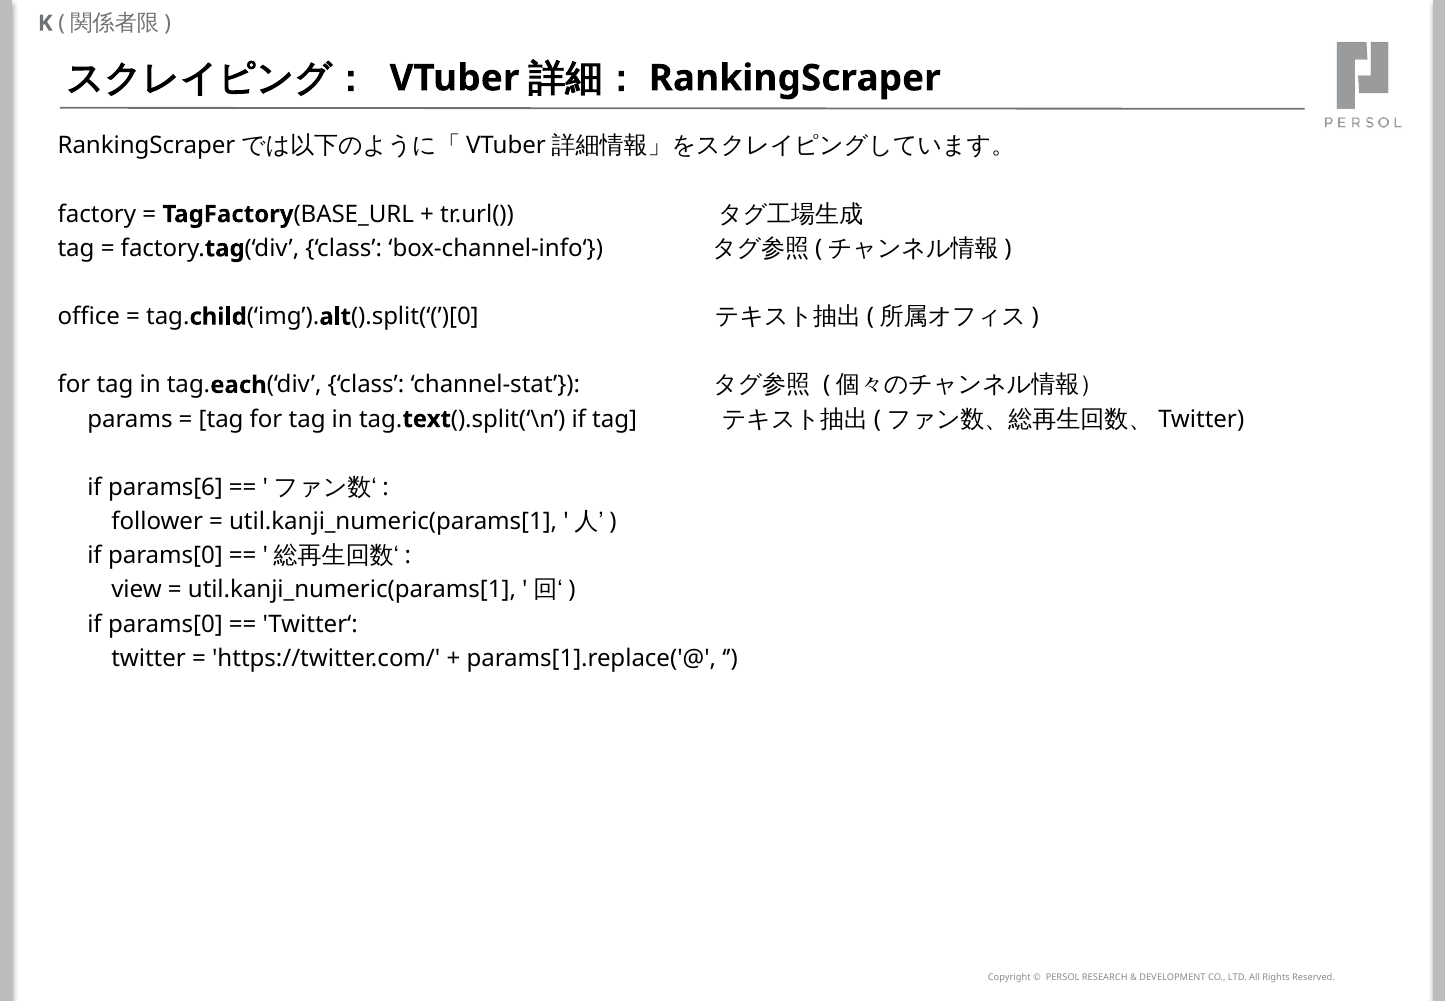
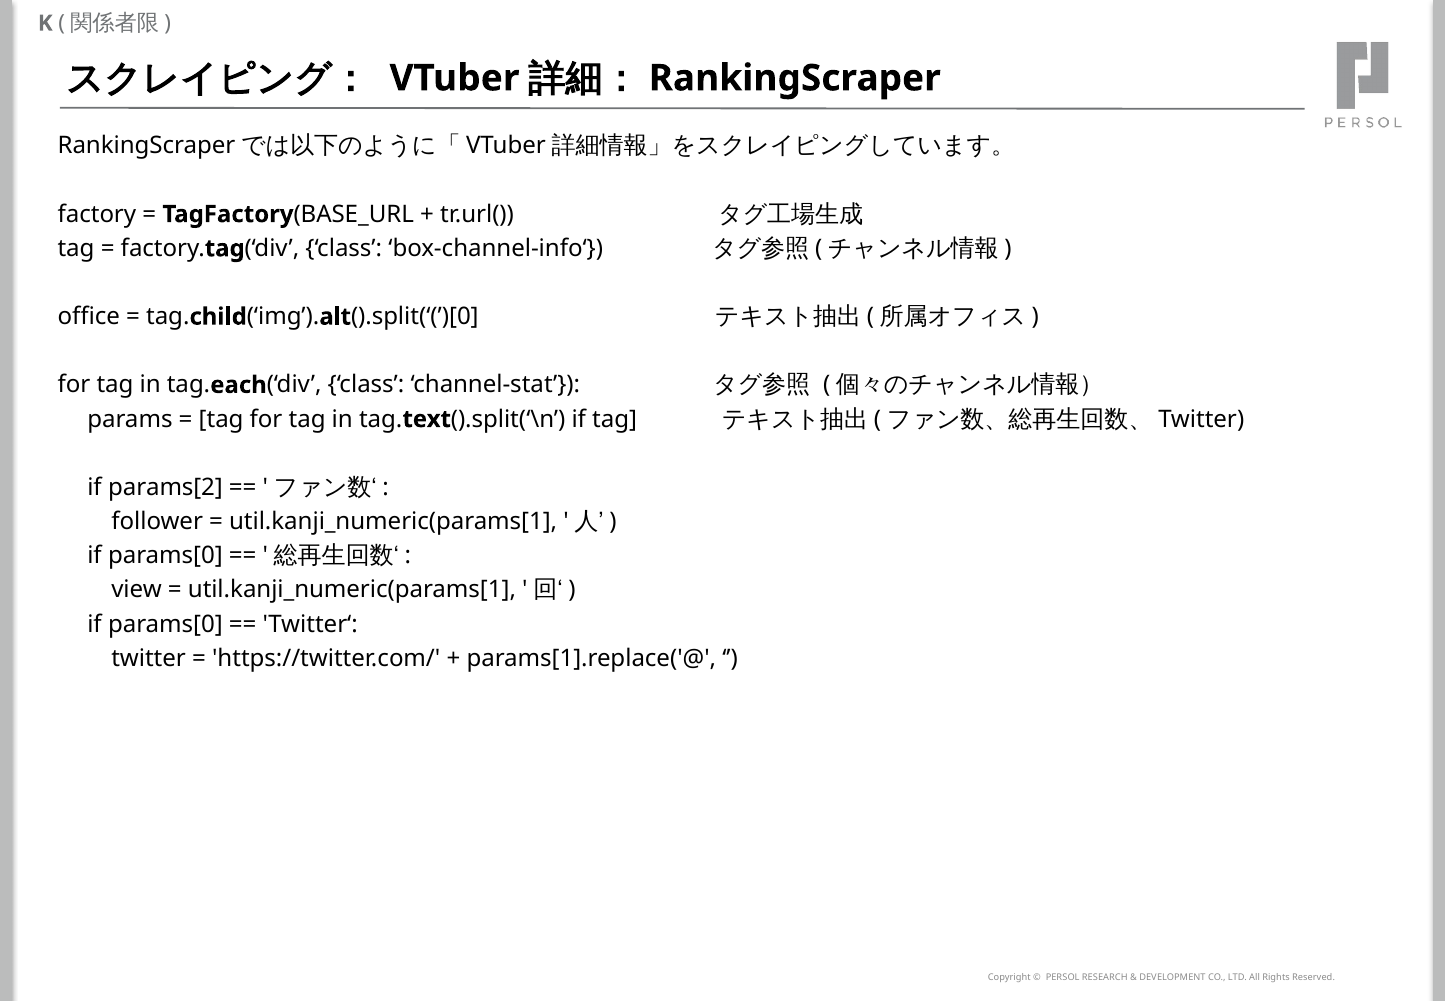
params[6: params[6 -> params[2 (165, 487)
